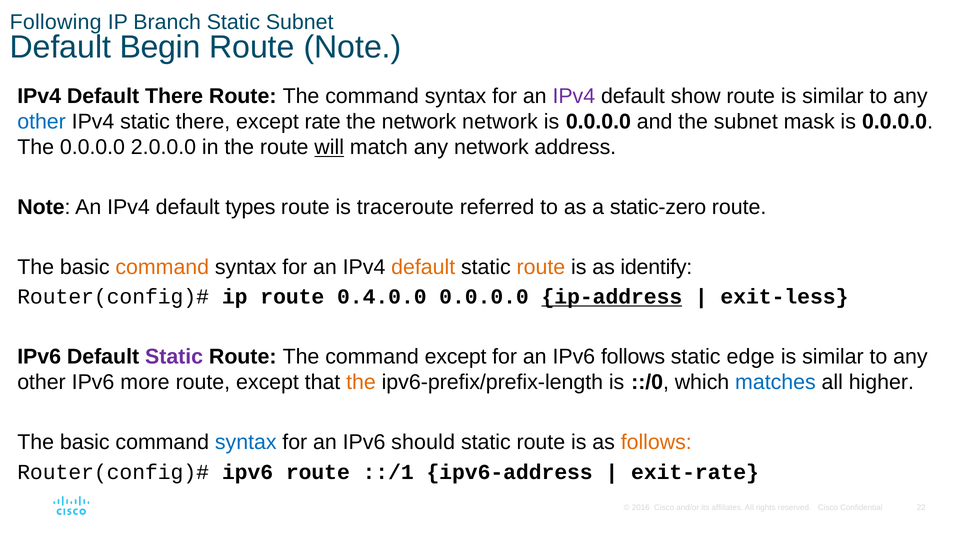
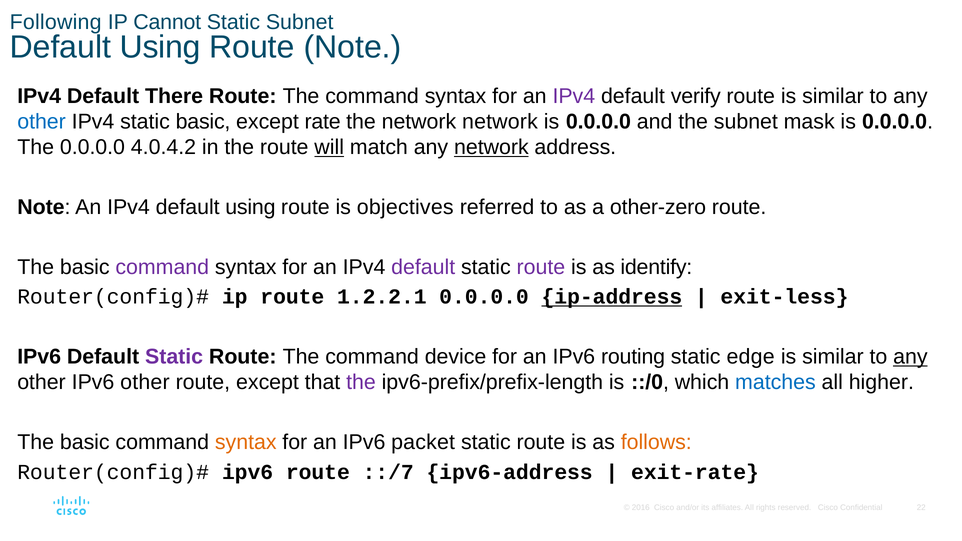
Branch: Branch -> Cannot (167, 22)
Begin: Begin -> Using (160, 47)
show: show -> verify (696, 96)
static there: there -> basic (203, 122)
2.0.0.0: 2.0.0.0 -> 4.0.4.2 (163, 147)
network underline: none -> present (491, 147)
IPv4 default types: types -> using (250, 207)
traceroute: traceroute -> objectives (405, 207)
static-zero: static-zero -> other-zero (658, 207)
command colour: orange -> purple (162, 267)
default colour: orange -> purple (423, 267)
route colour: orange -> purple (541, 267)
0.4.0.0: 0.4.0.0 -> 1.2.2.1 (382, 297)
command except: except -> device (456, 357)
IPv6 follows: follows -> routing (633, 357)
any underline: none -> present (910, 357)
IPv6 more: more -> other (145, 382)
the colour: orange -> purple (361, 382)
syntax colour: blue -> orange (246, 442)
should: should -> packet (423, 442)
::/1: ::/1 -> ::/7 (388, 472)
